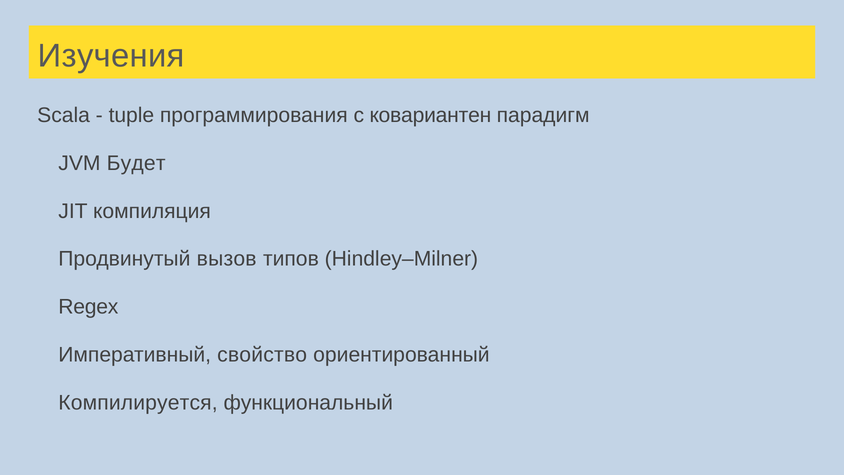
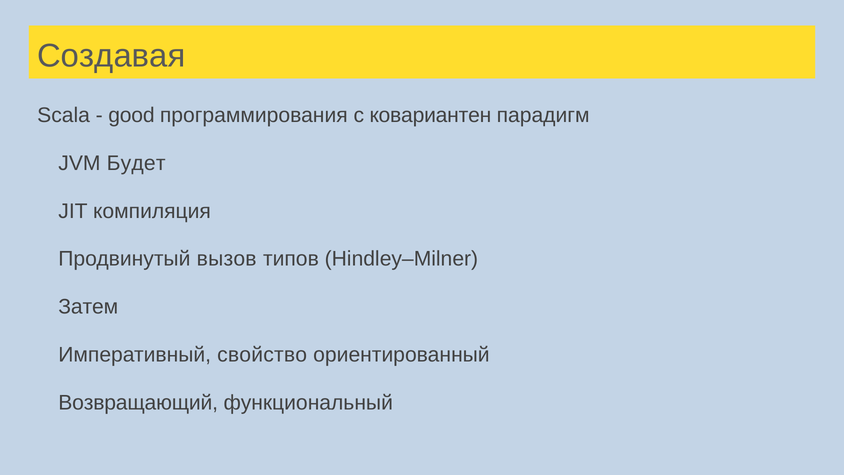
Изучения: Изучения -> Создавая (111, 56)
tuple: tuple -> good (131, 115)
Regex: Regex -> Затем (88, 307)
Компилируется: Компилируется -> Возвращающий (138, 402)
